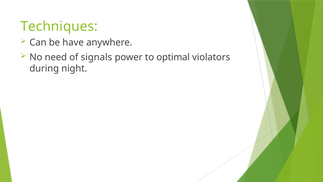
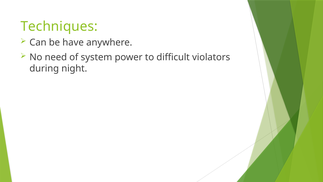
signals: signals -> system (96, 57)
optimal: optimal -> difficult (173, 57)
